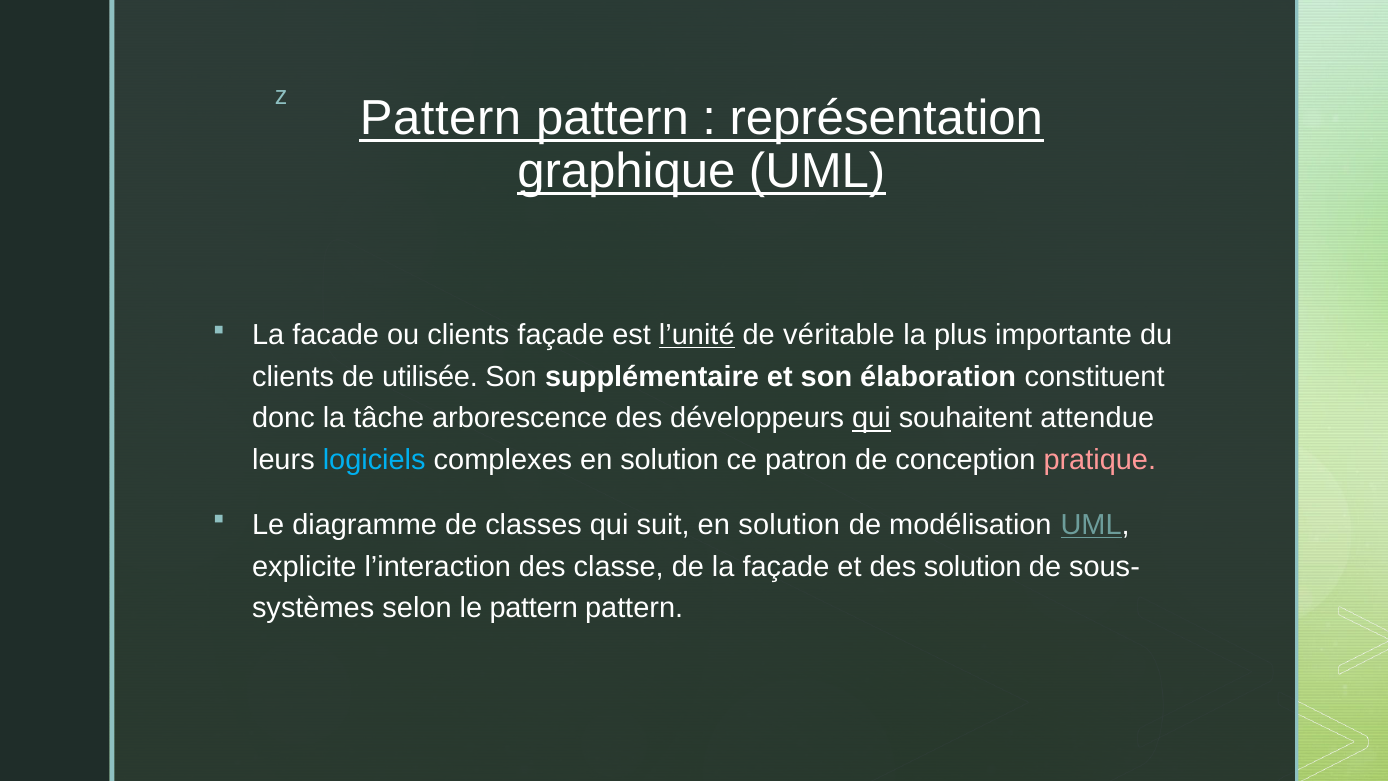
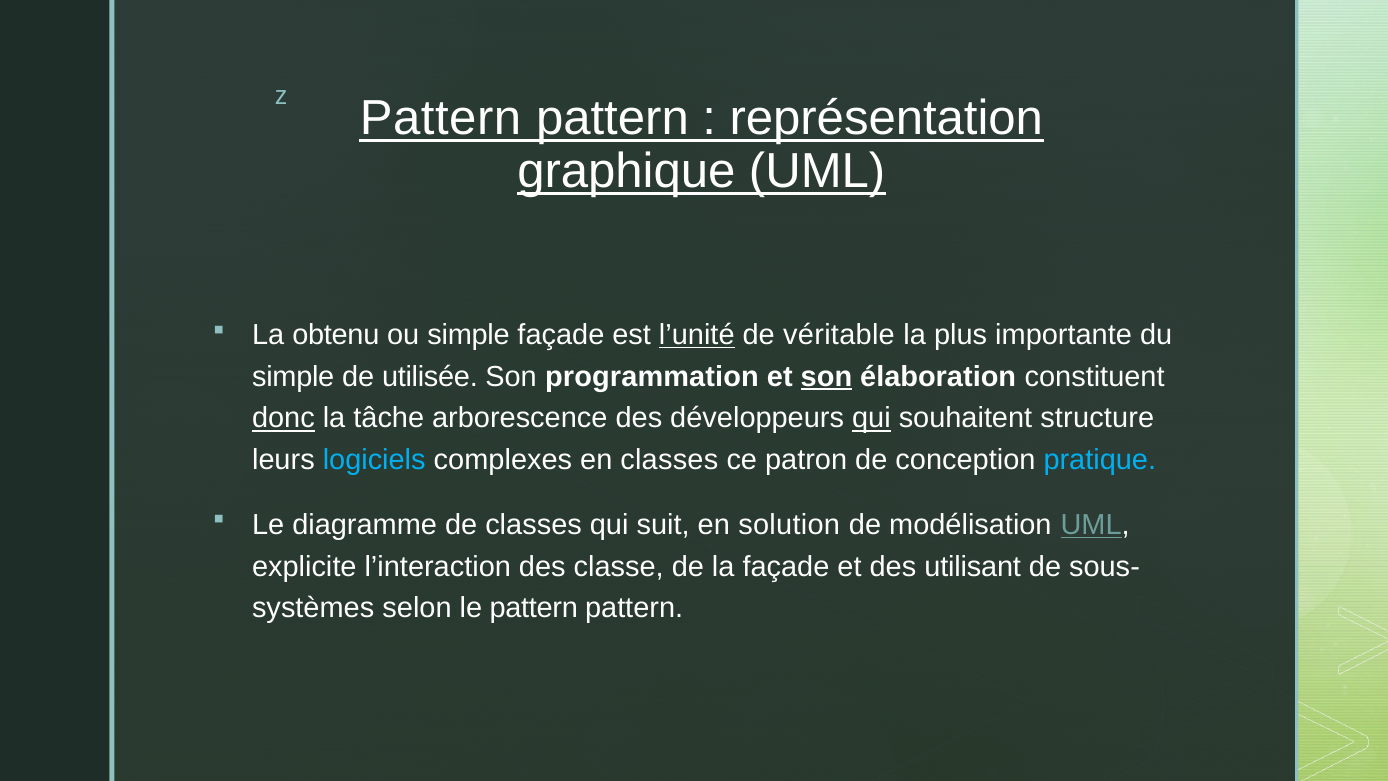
facade: facade -> obtenu (336, 335)
ou clients: clients -> simple (469, 335)
clients: clients -> simple (293, 377)
supplémentaire: supplémentaire -> programmation (652, 377)
son underline: none -> present (826, 377)
donc underline: none -> present (283, 418)
attendue: attendue -> structure (1097, 418)
complexes en solution: solution -> classes (669, 460)
pratique colour: pink -> light blue (1100, 460)
des solution: solution -> utilisant (973, 566)
